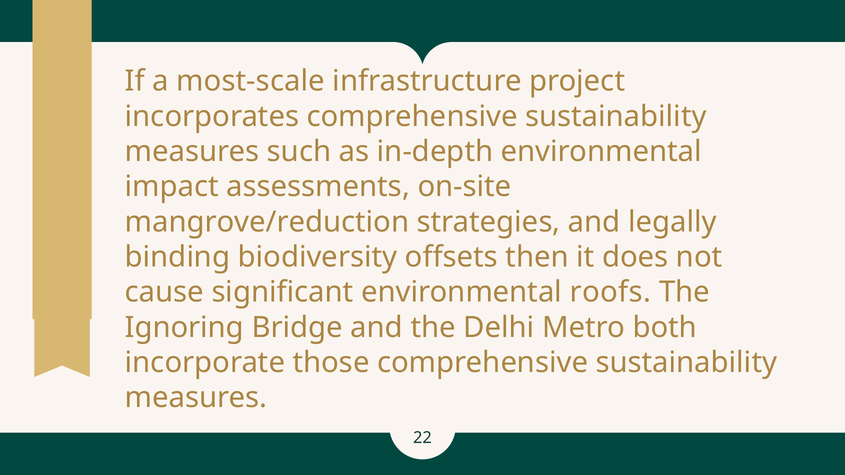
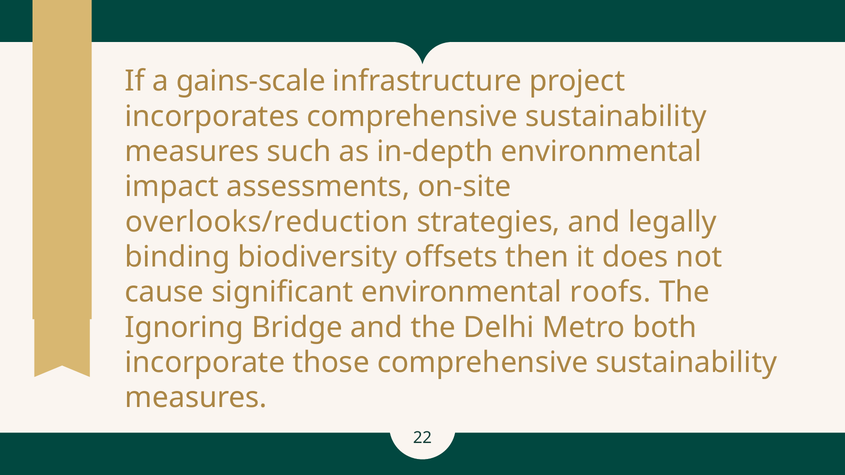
most-scale: most-scale -> gains-scale (251, 81)
mangrove/reduction: mangrove/reduction -> overlooks/reduction (267, 222)
